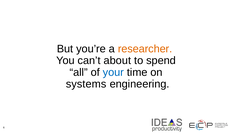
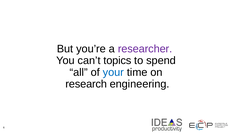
researcher colour: orange -> purple (145, 49)
about: about -> topics (117, 61)
systems: systems -> research (86, 84)
